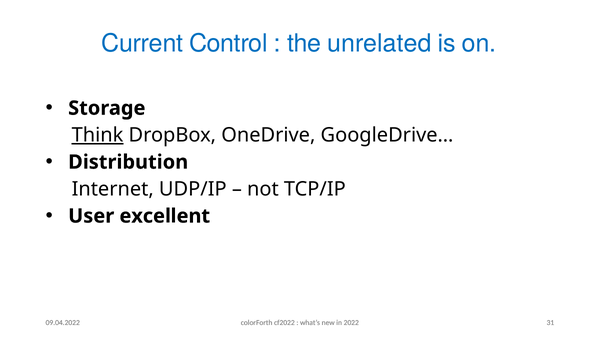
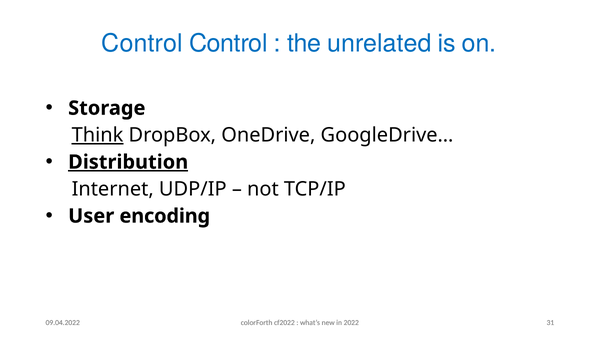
Current: Current -> Control (142, 44)
Distribution underline: none -> present (128, 162)
excellent: excellent -> encoding (165, 216)
